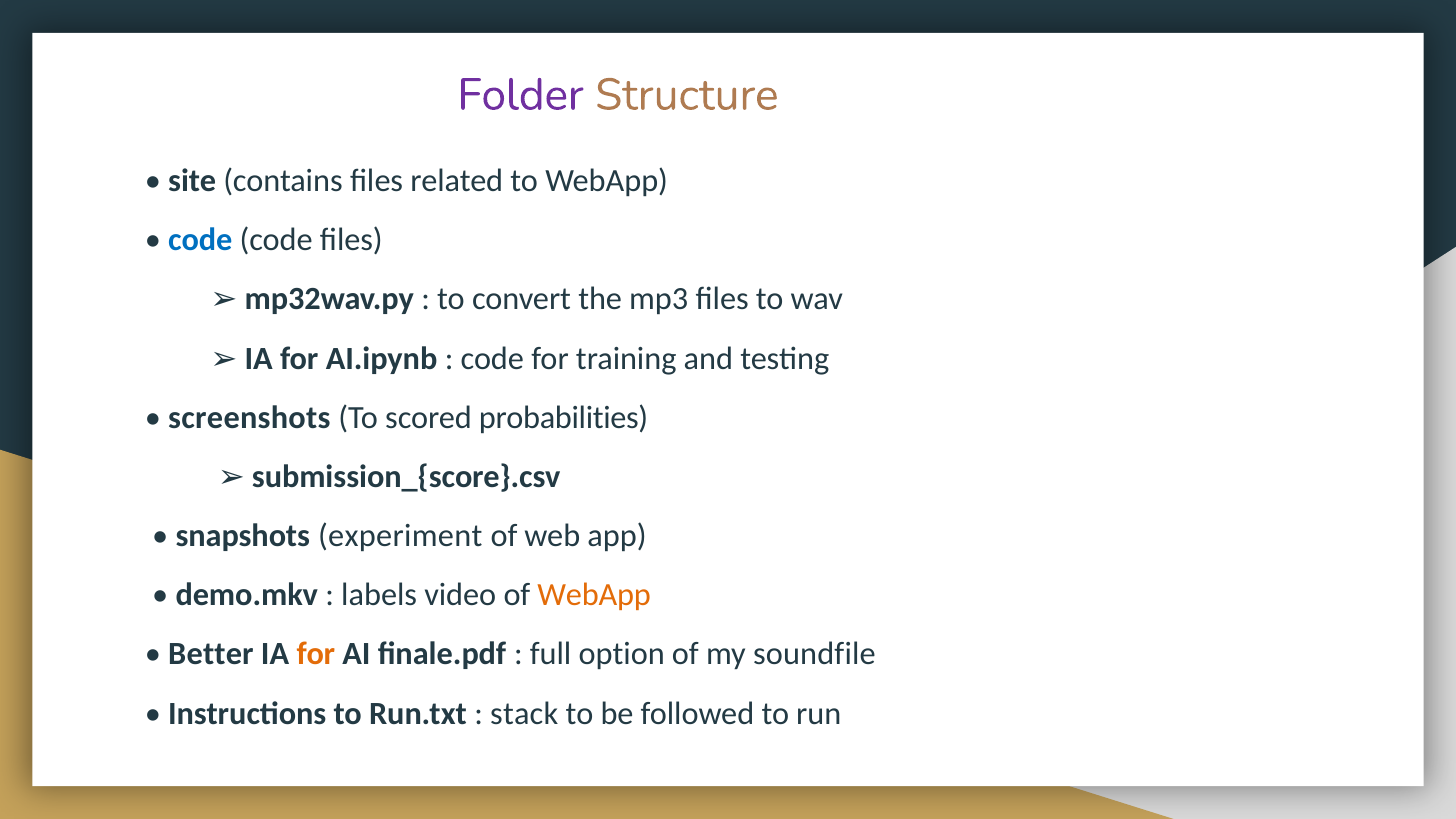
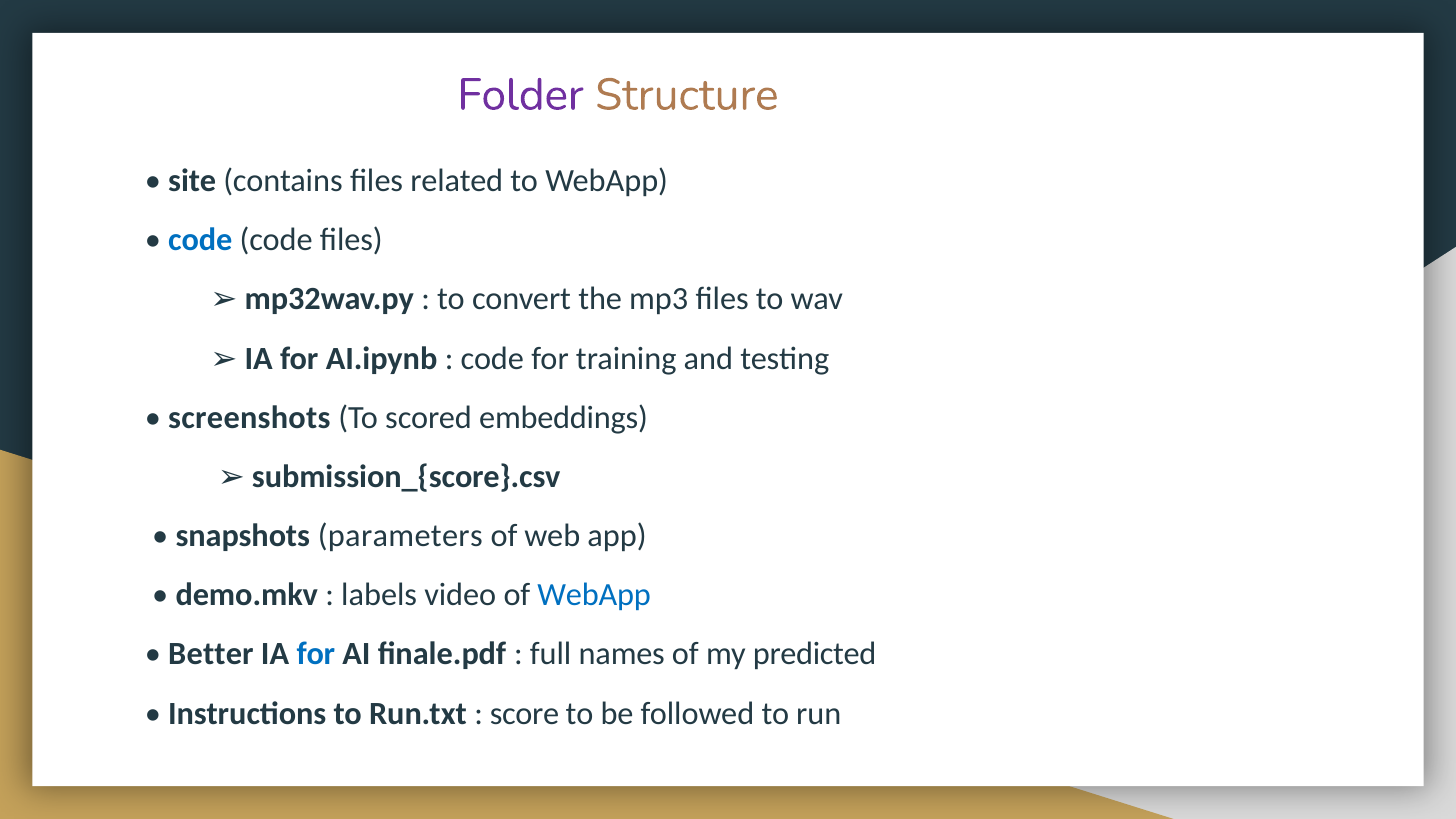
probabilities: probabilities -> embeddings (564, 418)
experiment: experiment -> parameters (400, 536)
WebApp colour: orange -> blue (594, 595)
for colour: orange -> blue (316, 654)
option: option -> names (622, 654)
soundfile: soundfile -> predicted (815, 654)
stack: stack -> score (524, 713)
